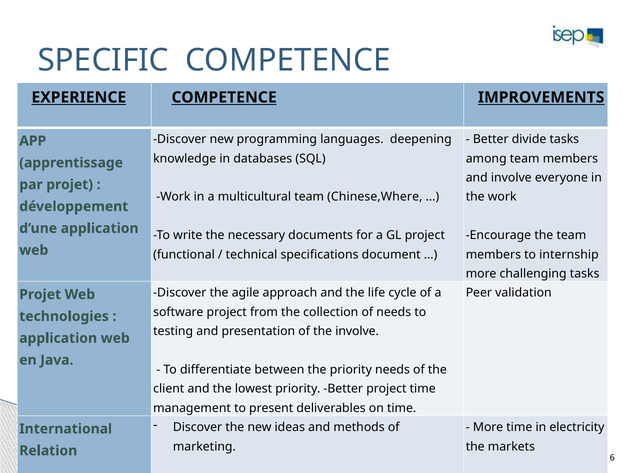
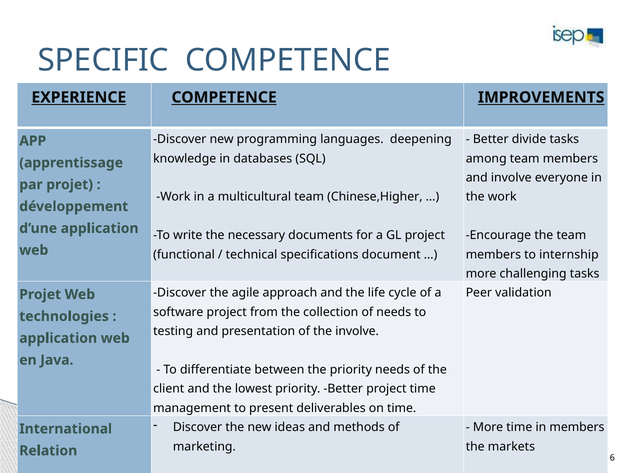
Chinese,Where: Chinese,Where -> Chinese,Higher (375, 197)
in electricity: electricity -> members (577, 427)
